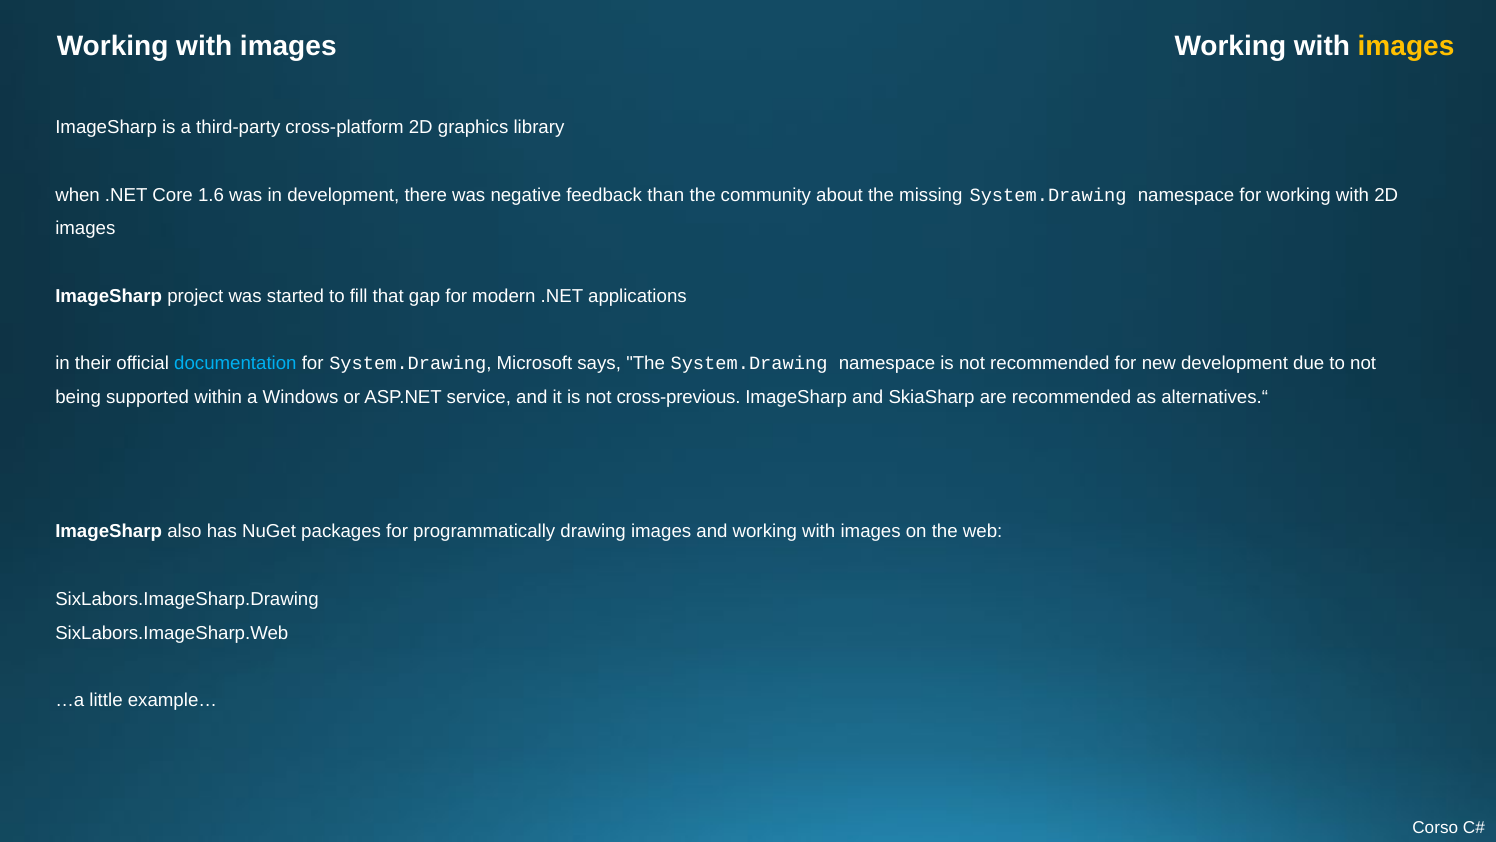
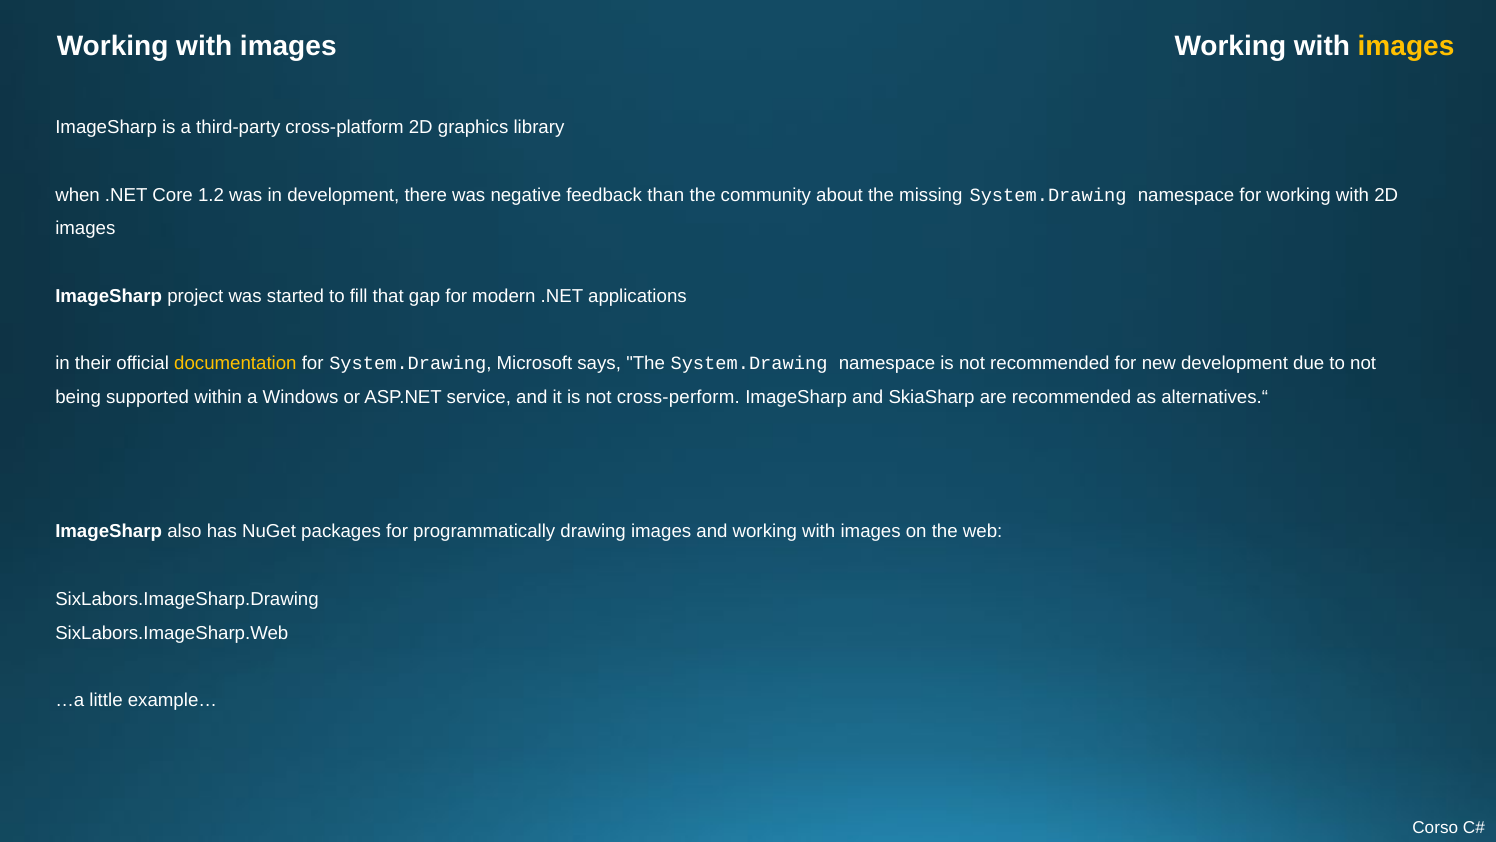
1.6: 1.6 -> 1.2 (211, 195)
documentation colour: light blue -> yellow (235, 363)
cross-previous: cross-previous -> cross-perform (678, 397)
